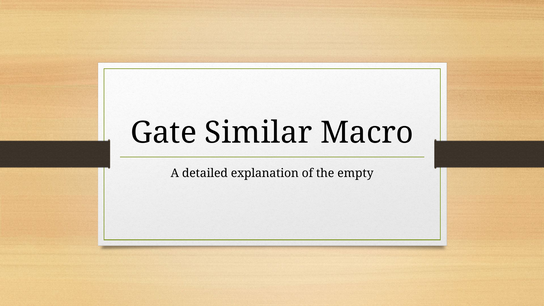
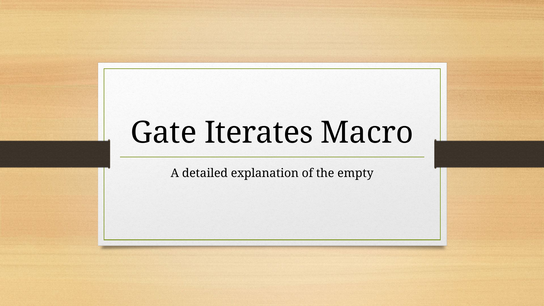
Similar: Similar -> Iterates (259, 133)
